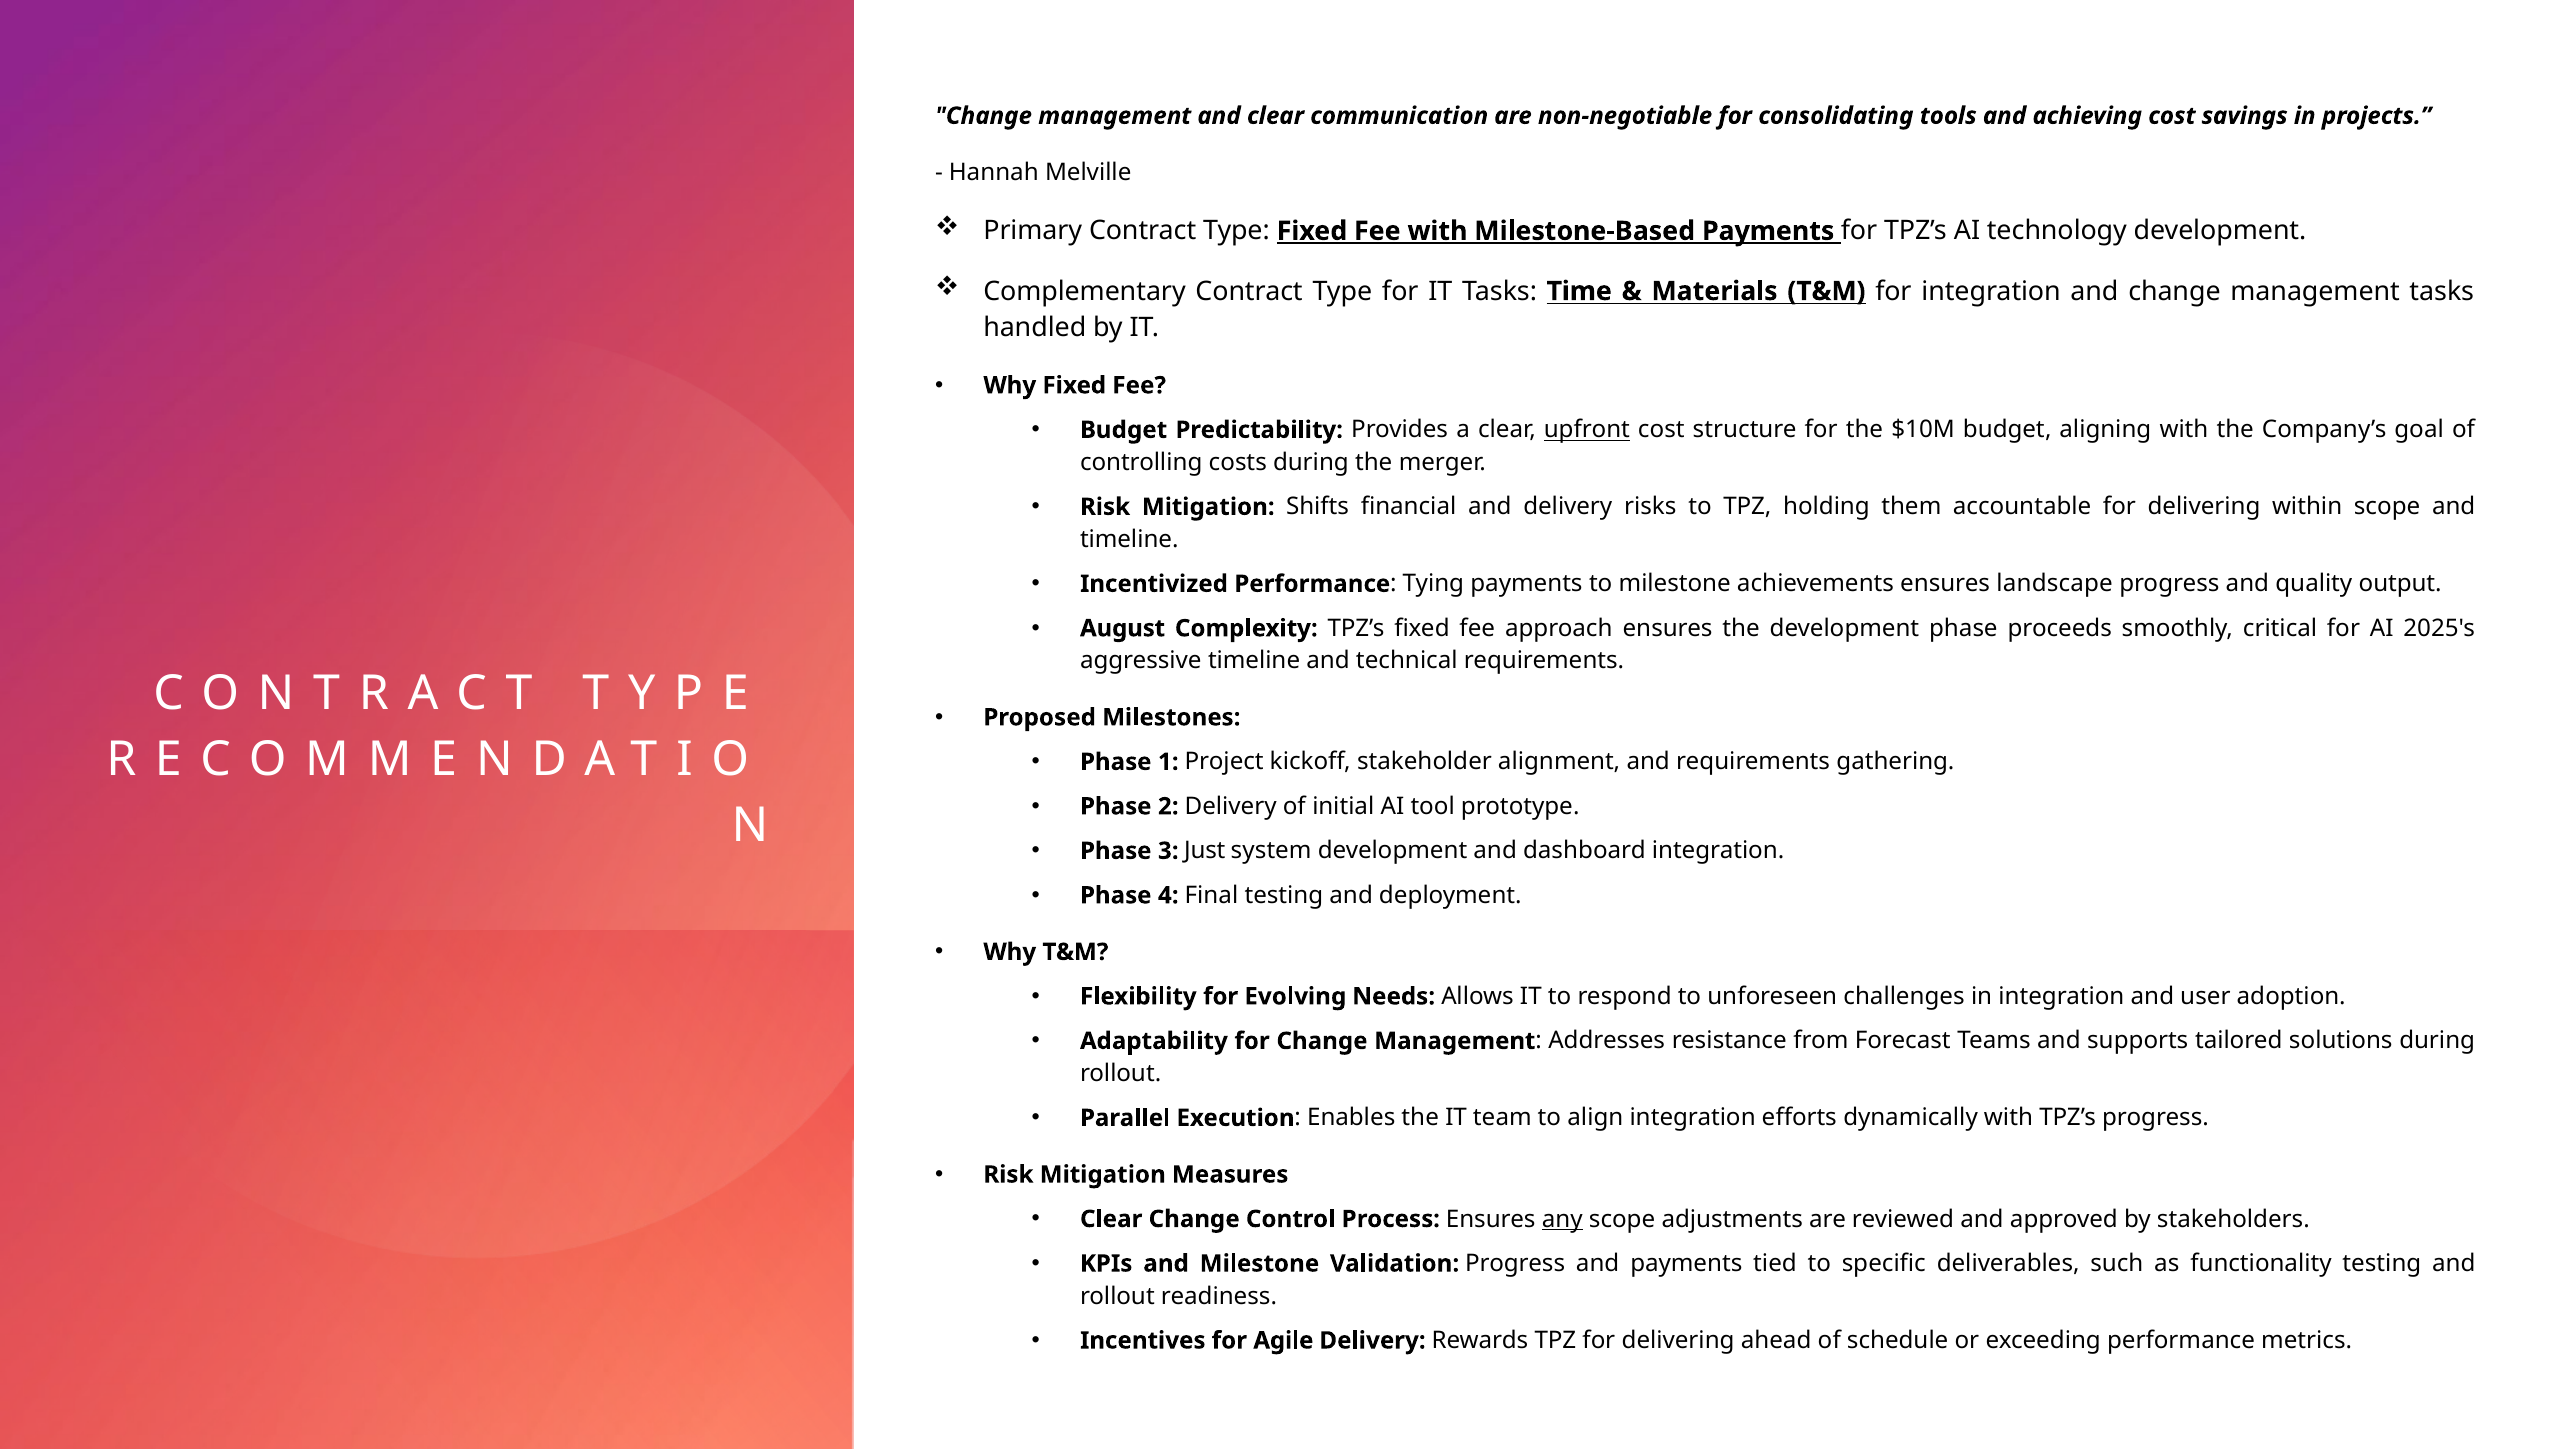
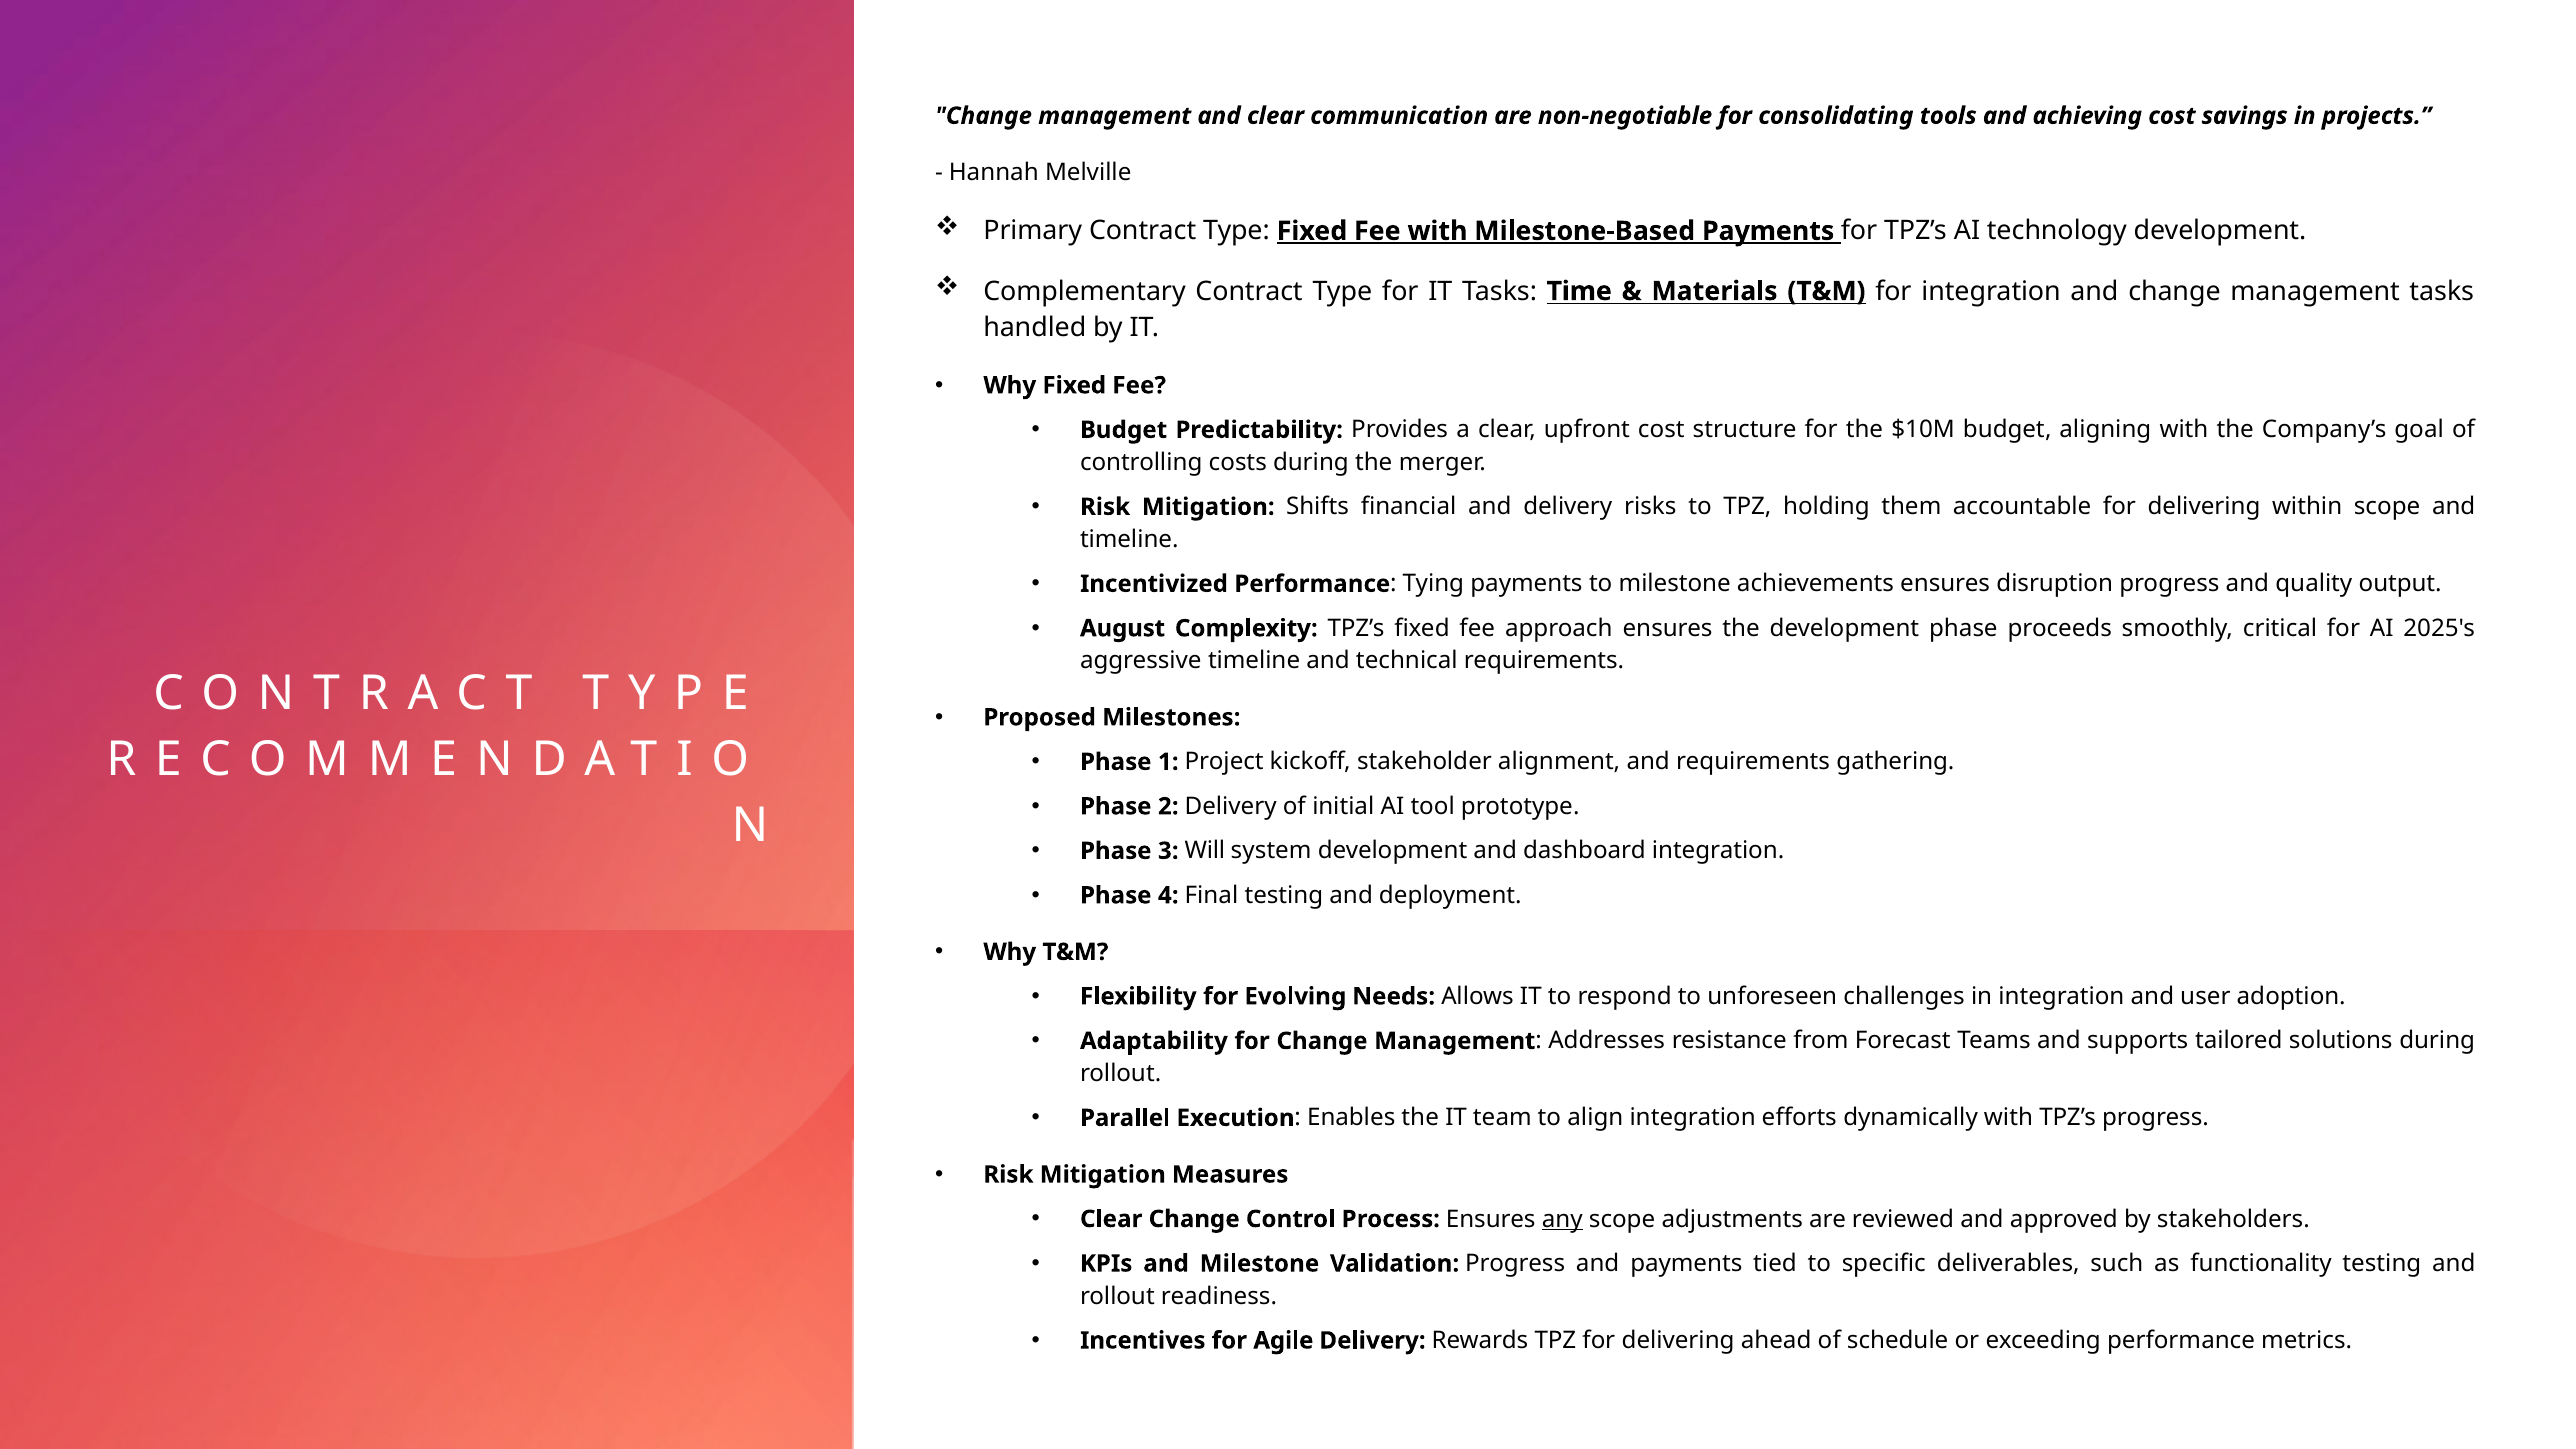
upfront underline: present -> none (1587, 430)
landscape: landscape -> disruption (2055, 584)
Just: Just -> Will (1205, 851)
